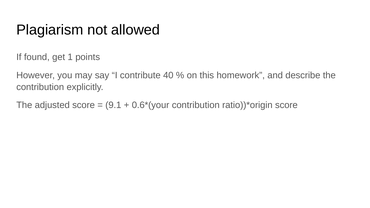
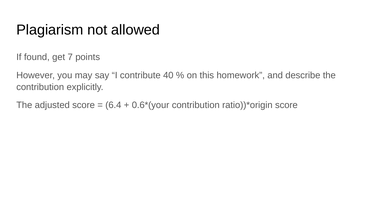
1: 1 -> 7 (70, 57)
9.1: 9.1 -> 6.4 (113, 105)
